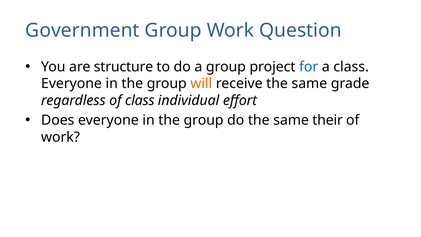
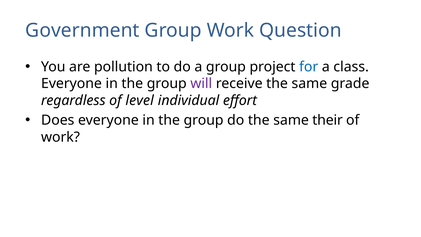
structure: structure -> pollution (123, 67)
will colour: orange -> purple (201, 84)
of class: class -> level (140, 100)
